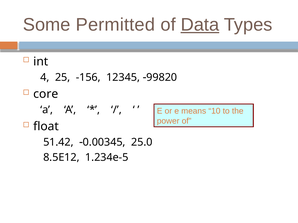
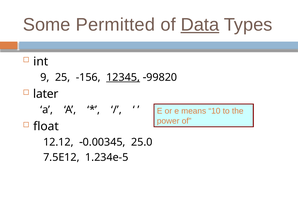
4: 4 -> 9 (45, 78)
12345 underline: none -> present (123, 78)
core: core -> later (46, 94)
51.42: 51.42 -> 12.12 (58, 142)
8.5E12: 8.5E12 -> 7.5E12 (61, 158)
